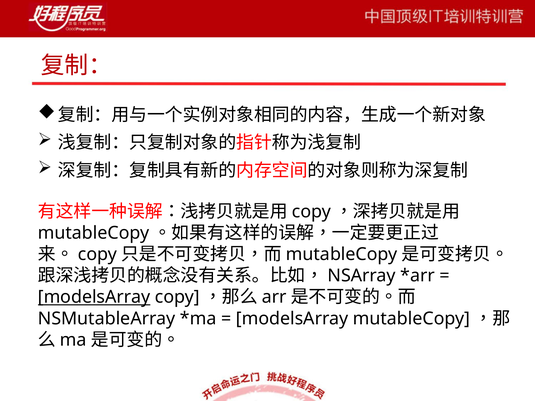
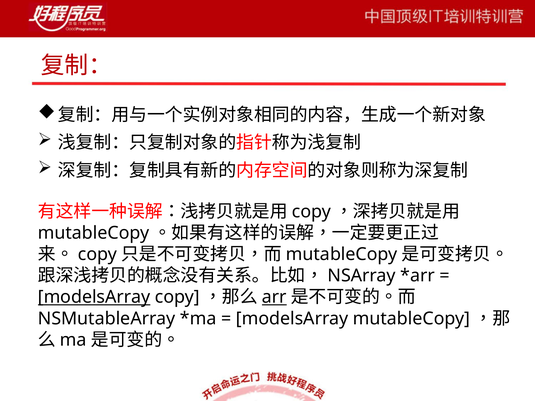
arr underline: none -> present (274, 297)
